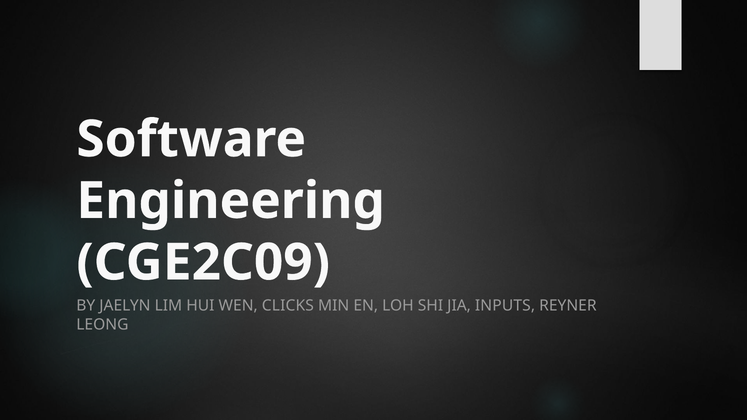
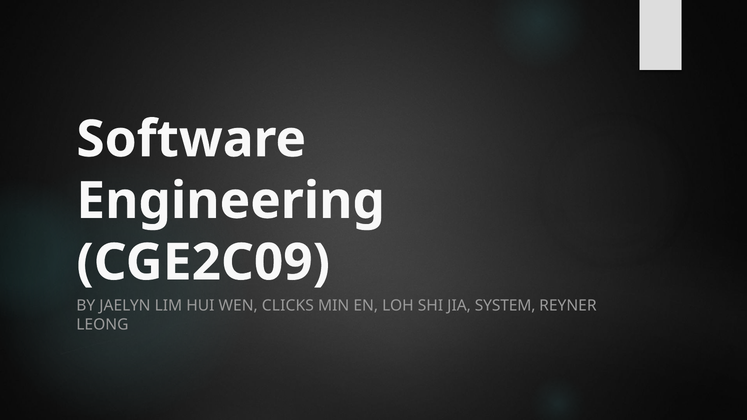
INPUTS: INPUTS -> SYSTEM (505, 306)
